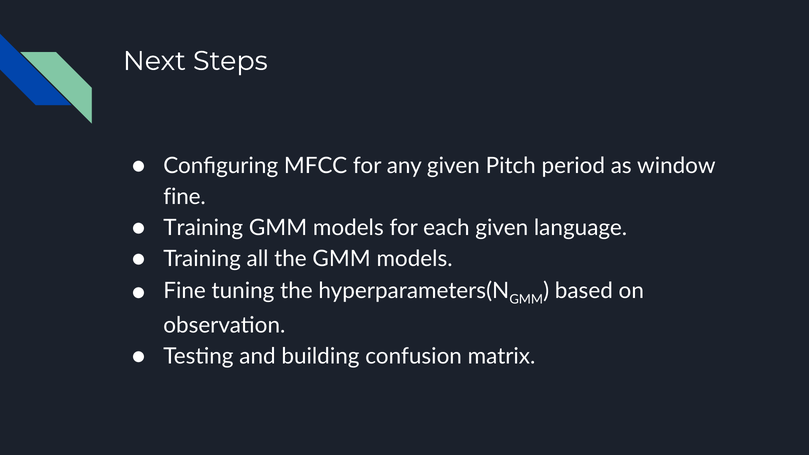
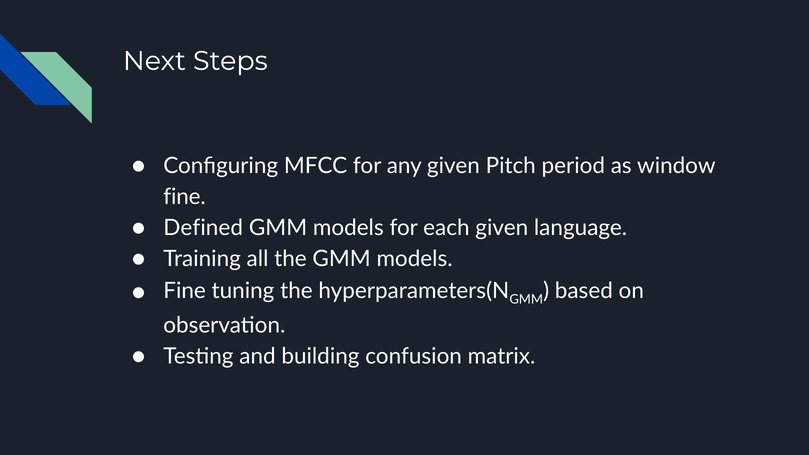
Training: Training -> Defined (203, 228)
